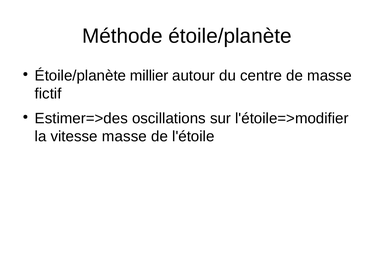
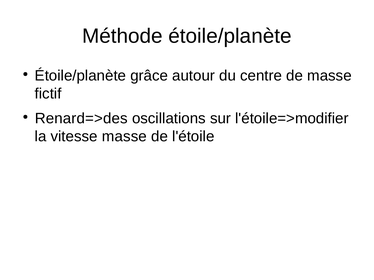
millier: millier -> grâce (149, 76)
Estimer=>des: Estimer=>des -> Renard=>des (81, 119)
